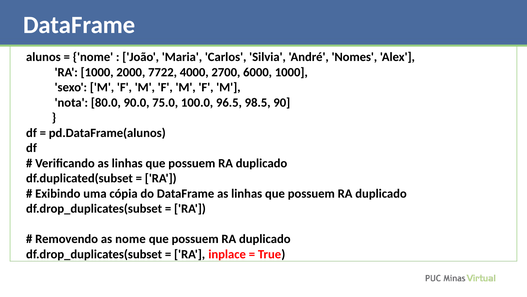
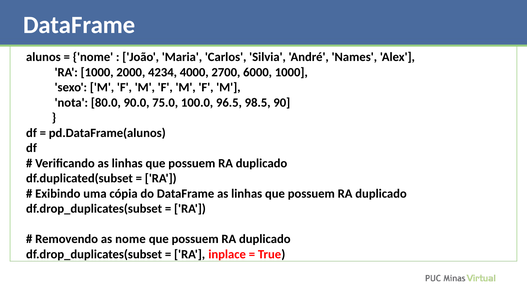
Nomes: Nomes -> Names (354, 57)
7722: 7722 -> 4234 (163, 72)
